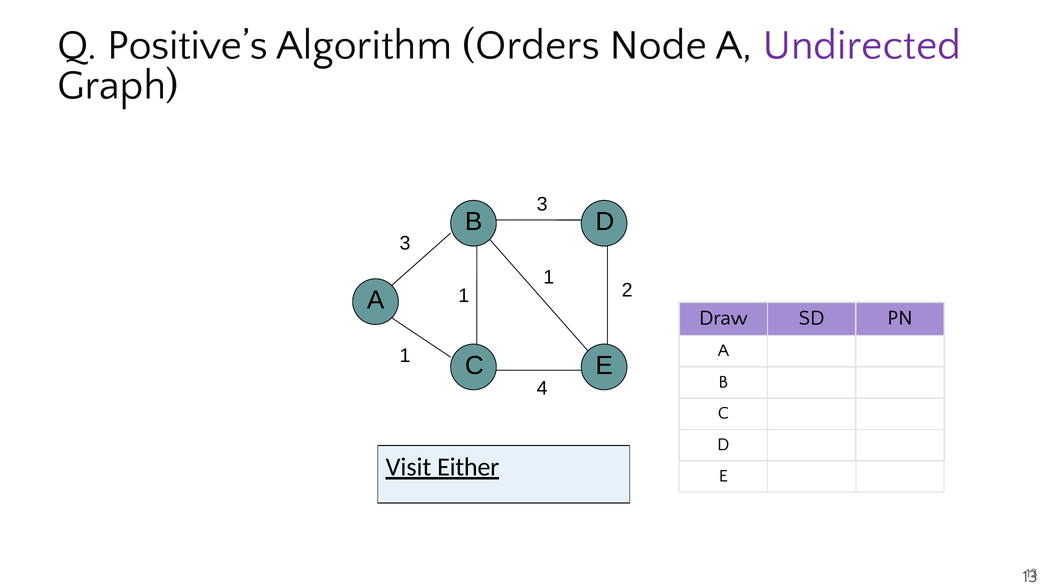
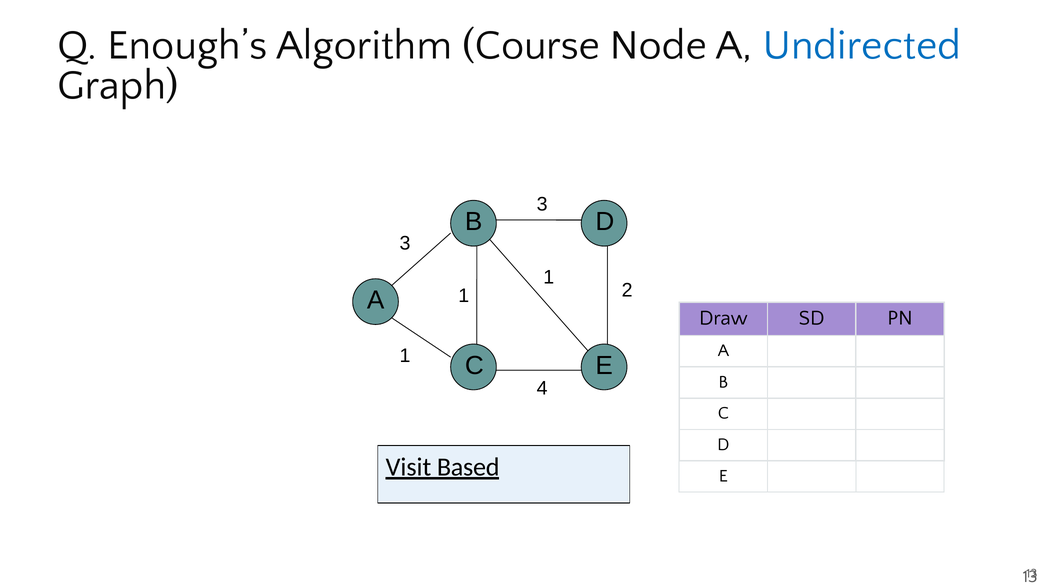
Positive’s: Positive’s -> Enough’s (187, 45)
Orders: Orders -> Course (531, 45)
Undirected colour: purple -> blue (862, 45)
Either: Either -> Based (468, 467)
